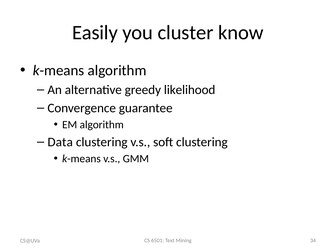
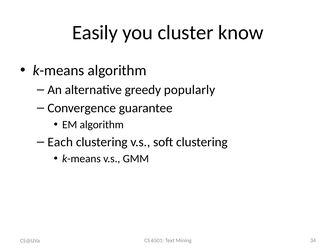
likelihood: likelihood -> popularly (190, 90)
Data: Data -> Each (60, 142)
